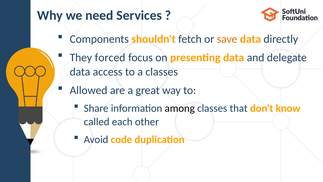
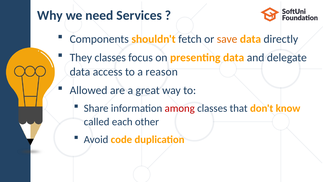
They forced: forced -> classes (110, 57)
a classes: classes -> reason (162, 72)
among colour: black -> red (180, 108)
